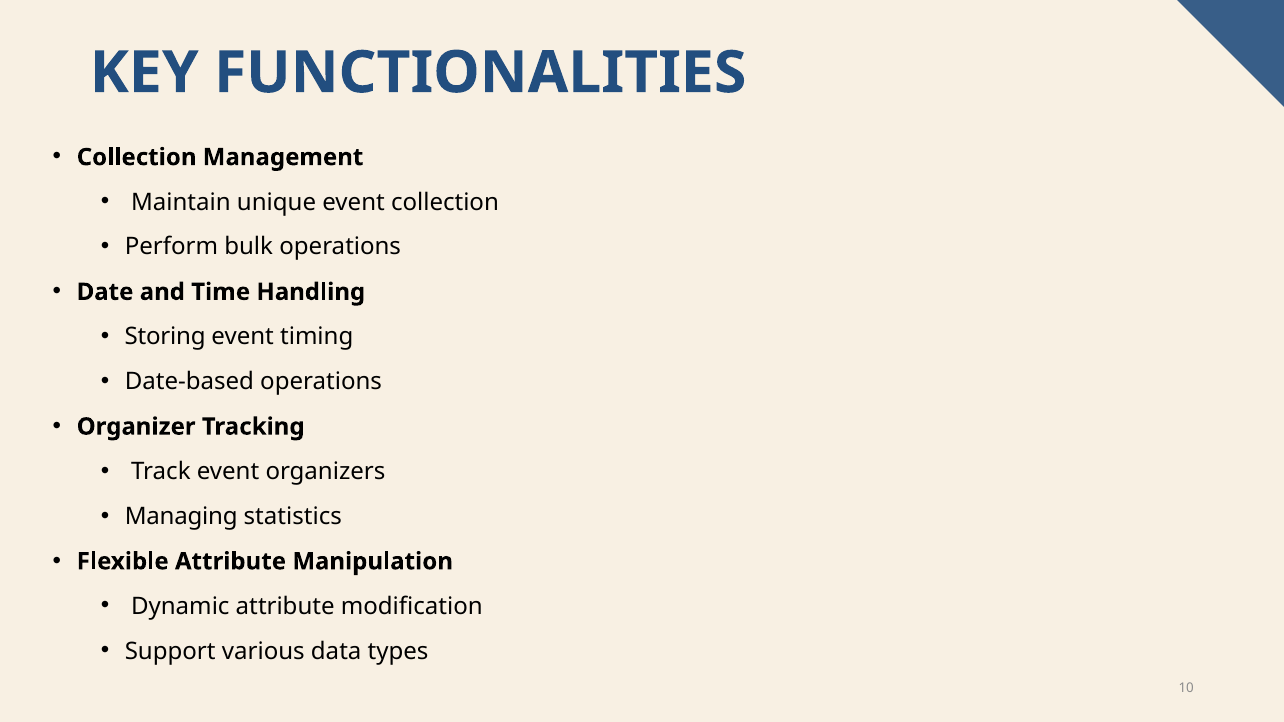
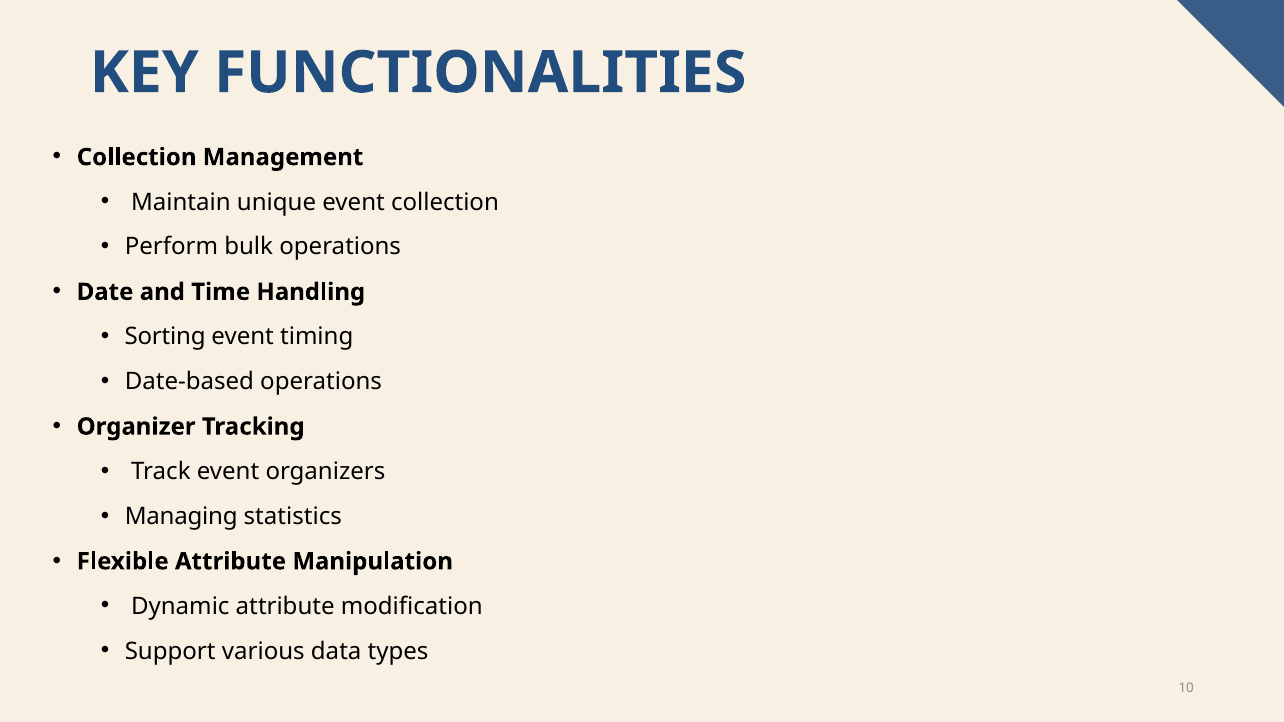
Storing: Storing -> Sorting (165, 337)
